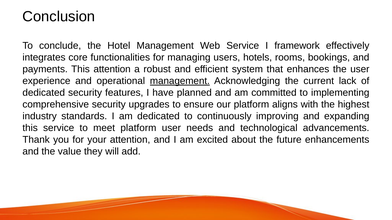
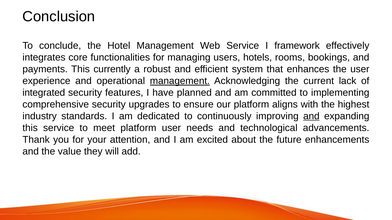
This attention: attention -> currently (112, 69)
dedicated: dedicated -> integrated (44, 93)
and underline: none -> present (311, 116)
